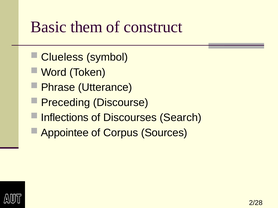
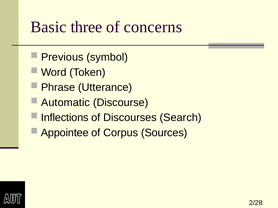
them: them -> three (86, 27)
construct: construct -> concerns (153, 27)
Clueless: Clueless -> Previous (62, 57)
Preceding: Preceding -> Automatic (66, 103)
